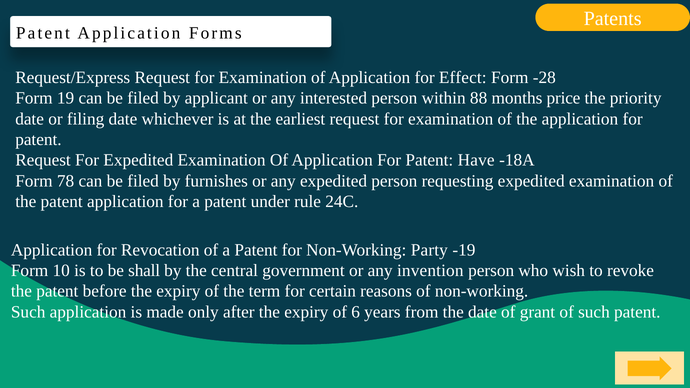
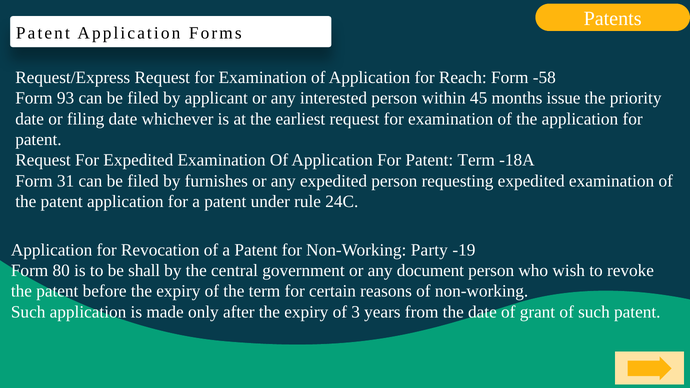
Effect: Effect -> Reach (463, 78)
-28: -28 -> -58 (544, 78)
19: 19 -> 93 (66, 98)
88: 88 -> 45 (479, 98)
price: price -> issue (564, 98)
Patent Have: Have -> Term (476, 160)
78: 78 -> 31 (66, 181)
10: 10 -> 80 (61, 271)
invention: invention -> document (430, 271)
6: 6 -> 3 (356, 312)
